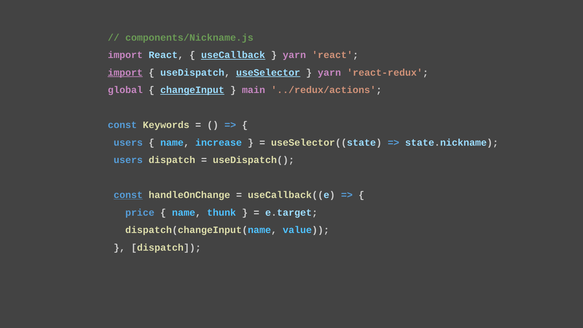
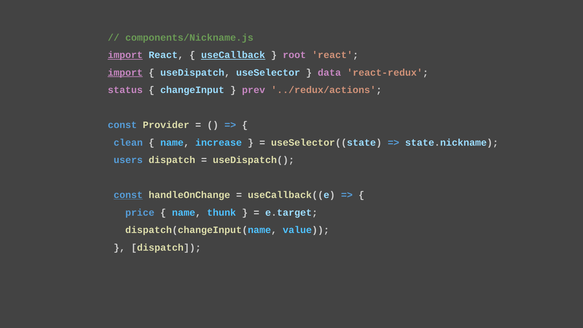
import underline: none -> present (125, 55)
yarn: yarn -> root (294, 55)
useSelector underline: present -> none (268, 73)
yarn: yarn -> data (329, 73)
global: global -> status (125, 90)
changeInput underline: present -> none (192, 90)
main: main -> prev (254, 90)
Keywords: Keywords -> Provider (166, 125)
users: users -> clean (128, 143)
